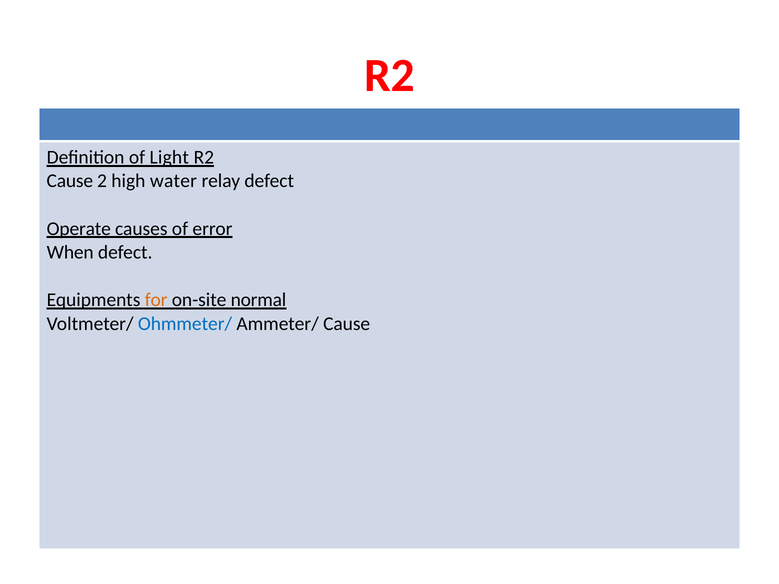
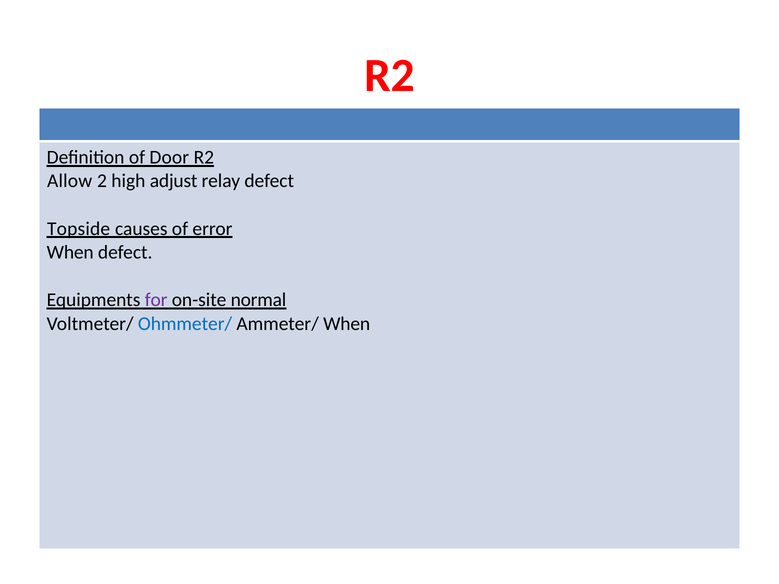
Light: Light -> Door (169, 157)
Cause: Cause -> Allow (70, 181)
water: water -> adjust (174, 181)
Operate: Operate -> Topside (79, 229)
for colour: orange -> purple (156, 300)
Ammeter/ Cause: Cause -> When (347, 324)
